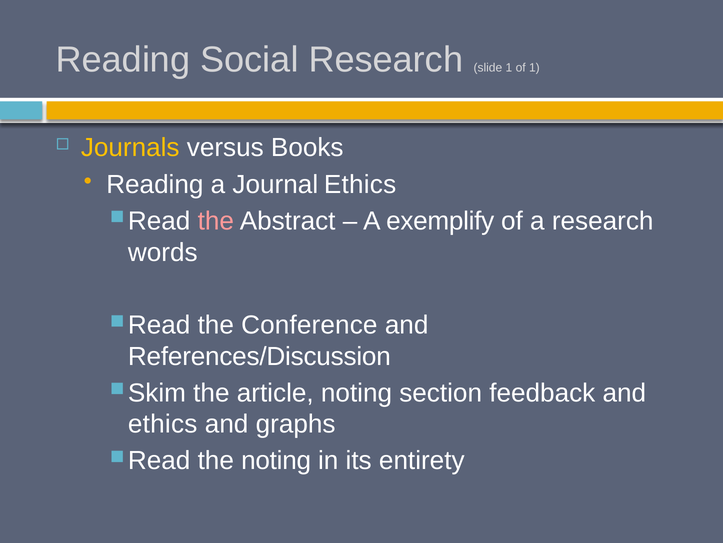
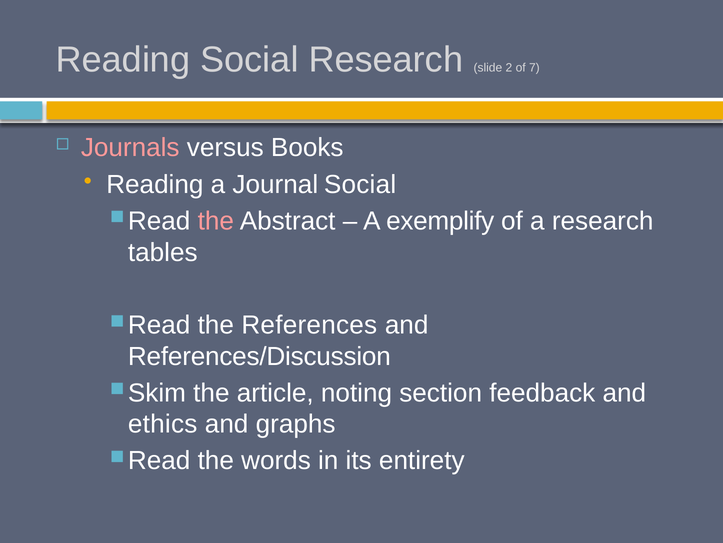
slide 1: 1 -> 2 (509, 68)
of 1: 1 -> 7 (534, 68)
Journals colour: yellow -> pink (130, 148)
Journal Ethics: Ethics -> Social (360, 184)
words: words -> tables (163, 252)
Conference: Conference -> References (309, 325)
the noting: noting -> words (276, 460)
